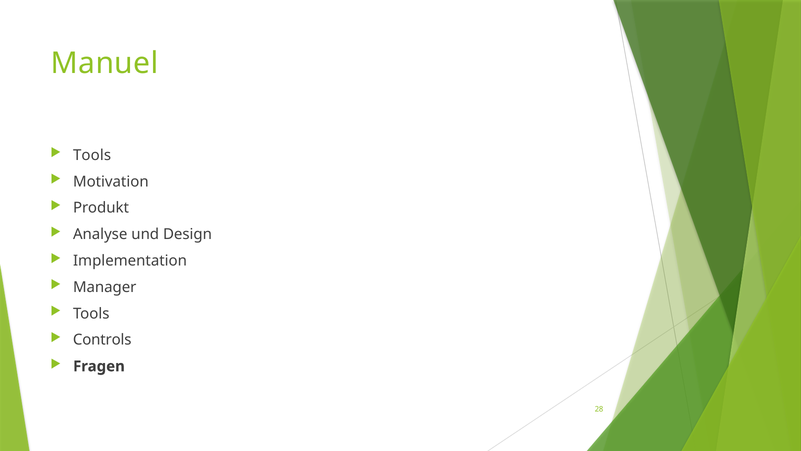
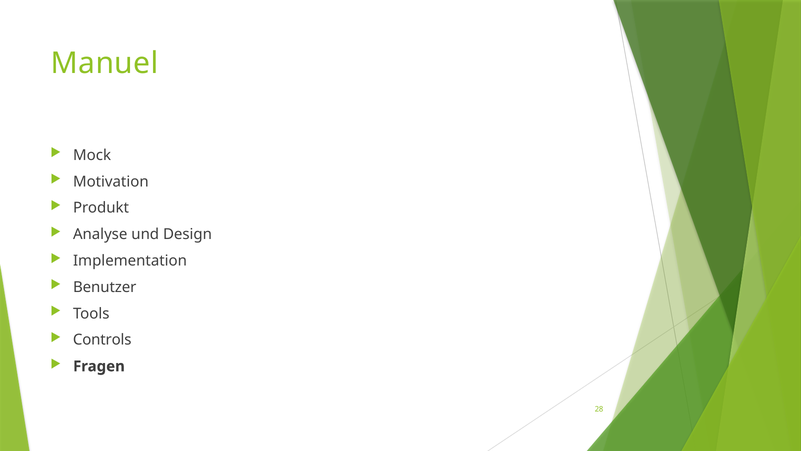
Tools: Tools -> Mock (92, 155)
Manager: Manager -> Benutzer (105, 287)
